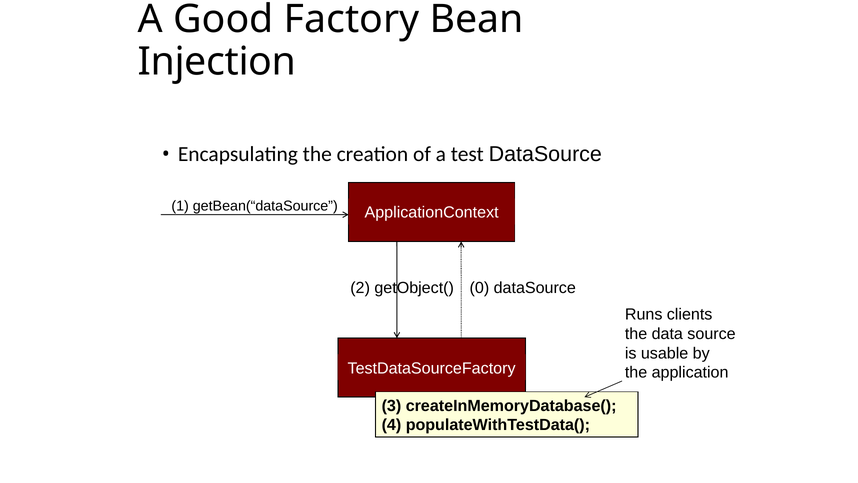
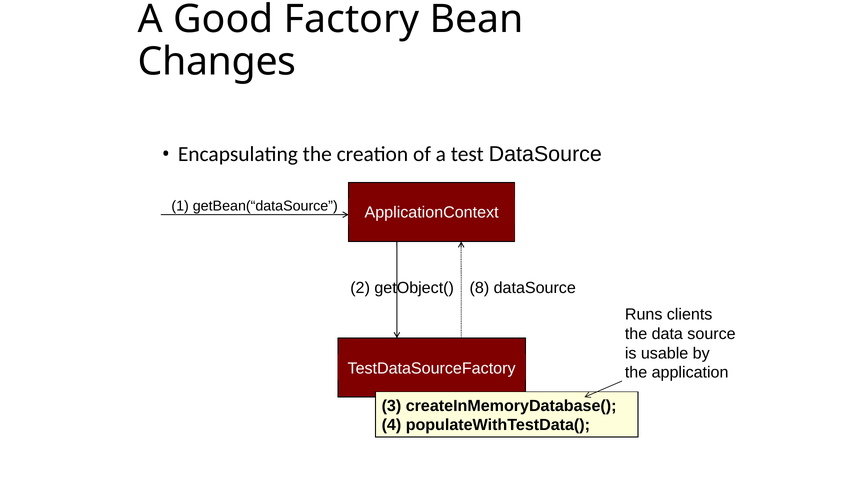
Injection: Injection -> Changes (217, 62)
0: 0 -> 8 (479, 288)
